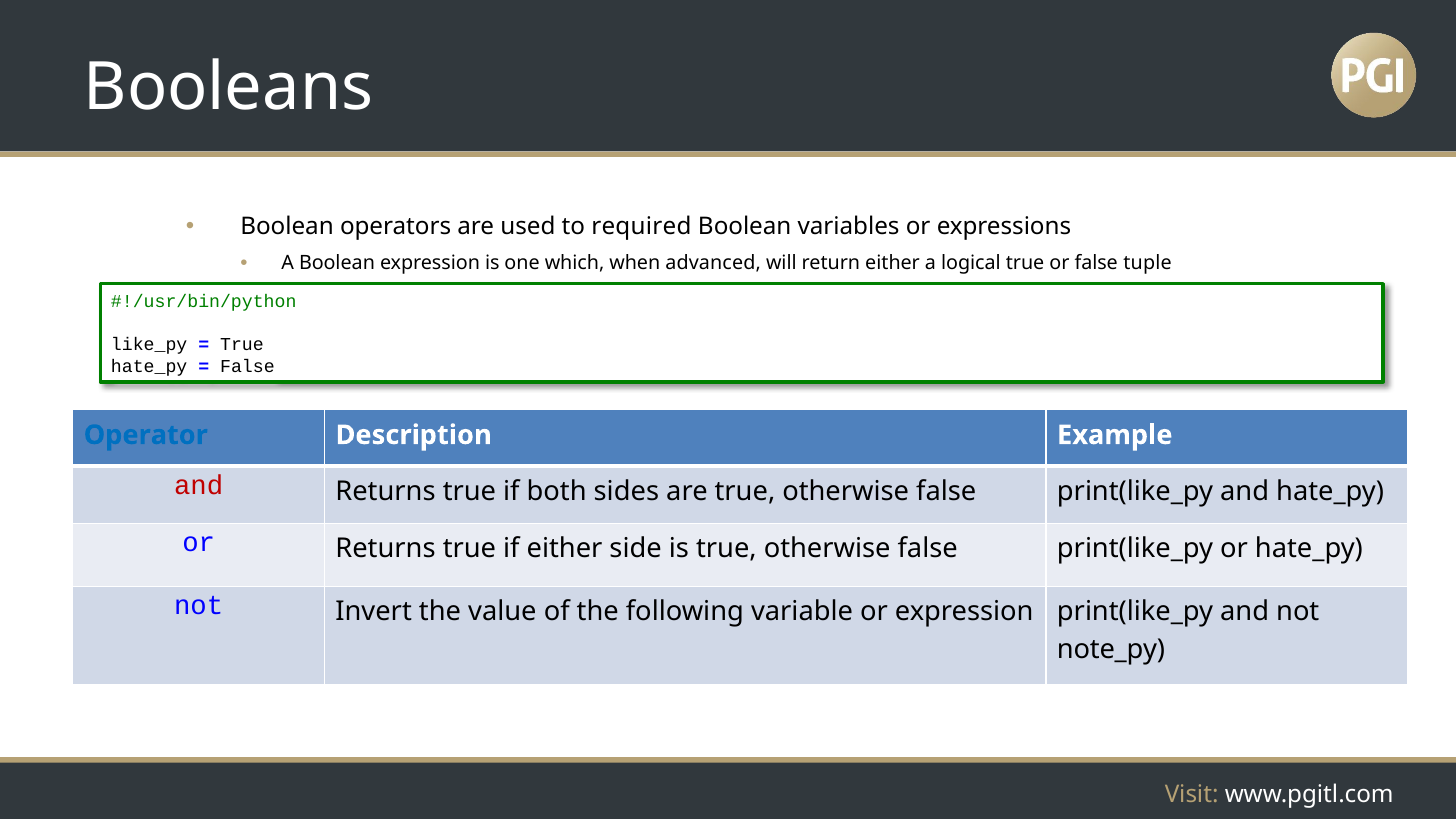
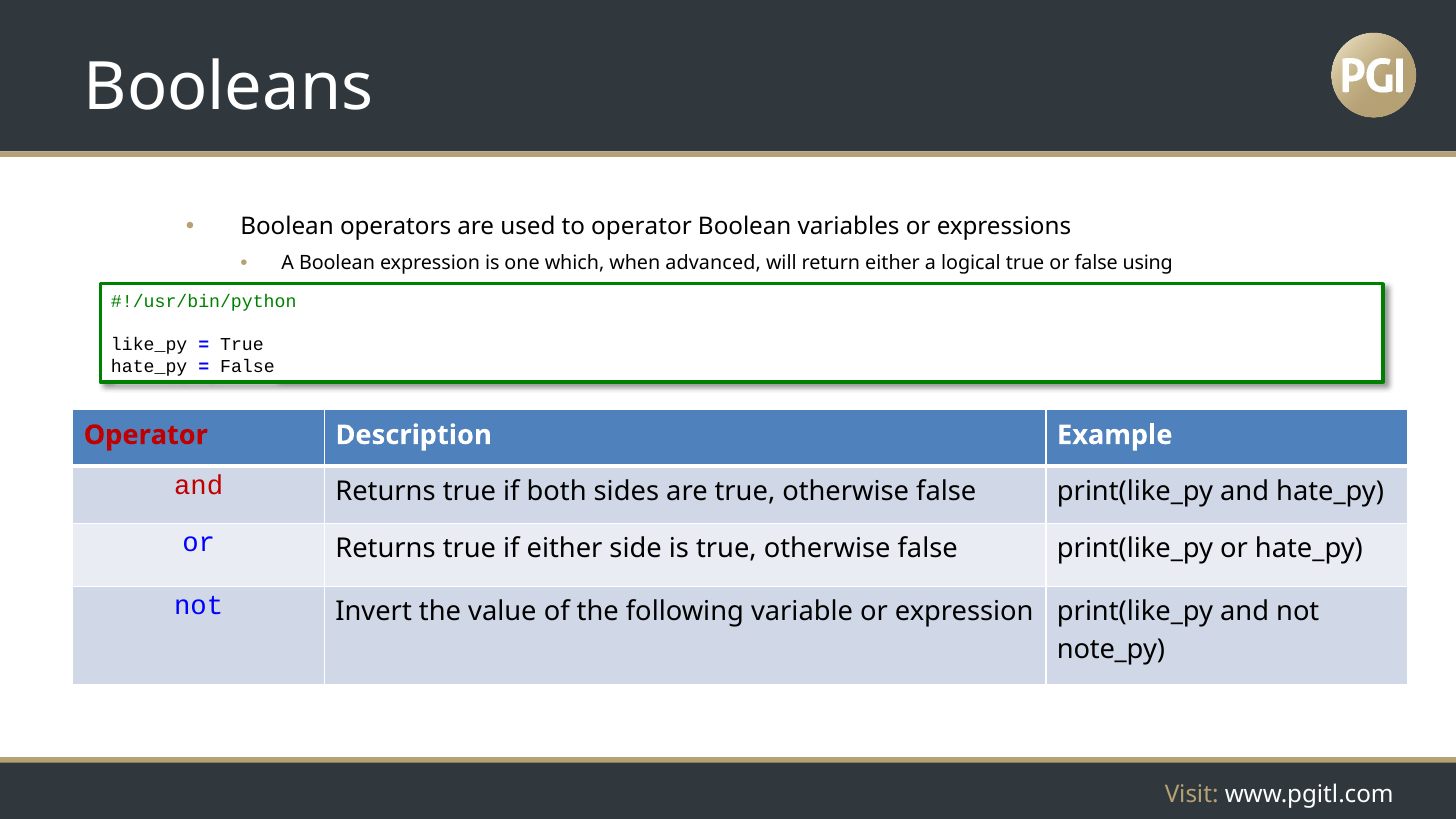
to required: required -> operator (641, 226)
tuple: tuple -> using (1148, 263)
Operator colour: blue -> red (146, 435)
